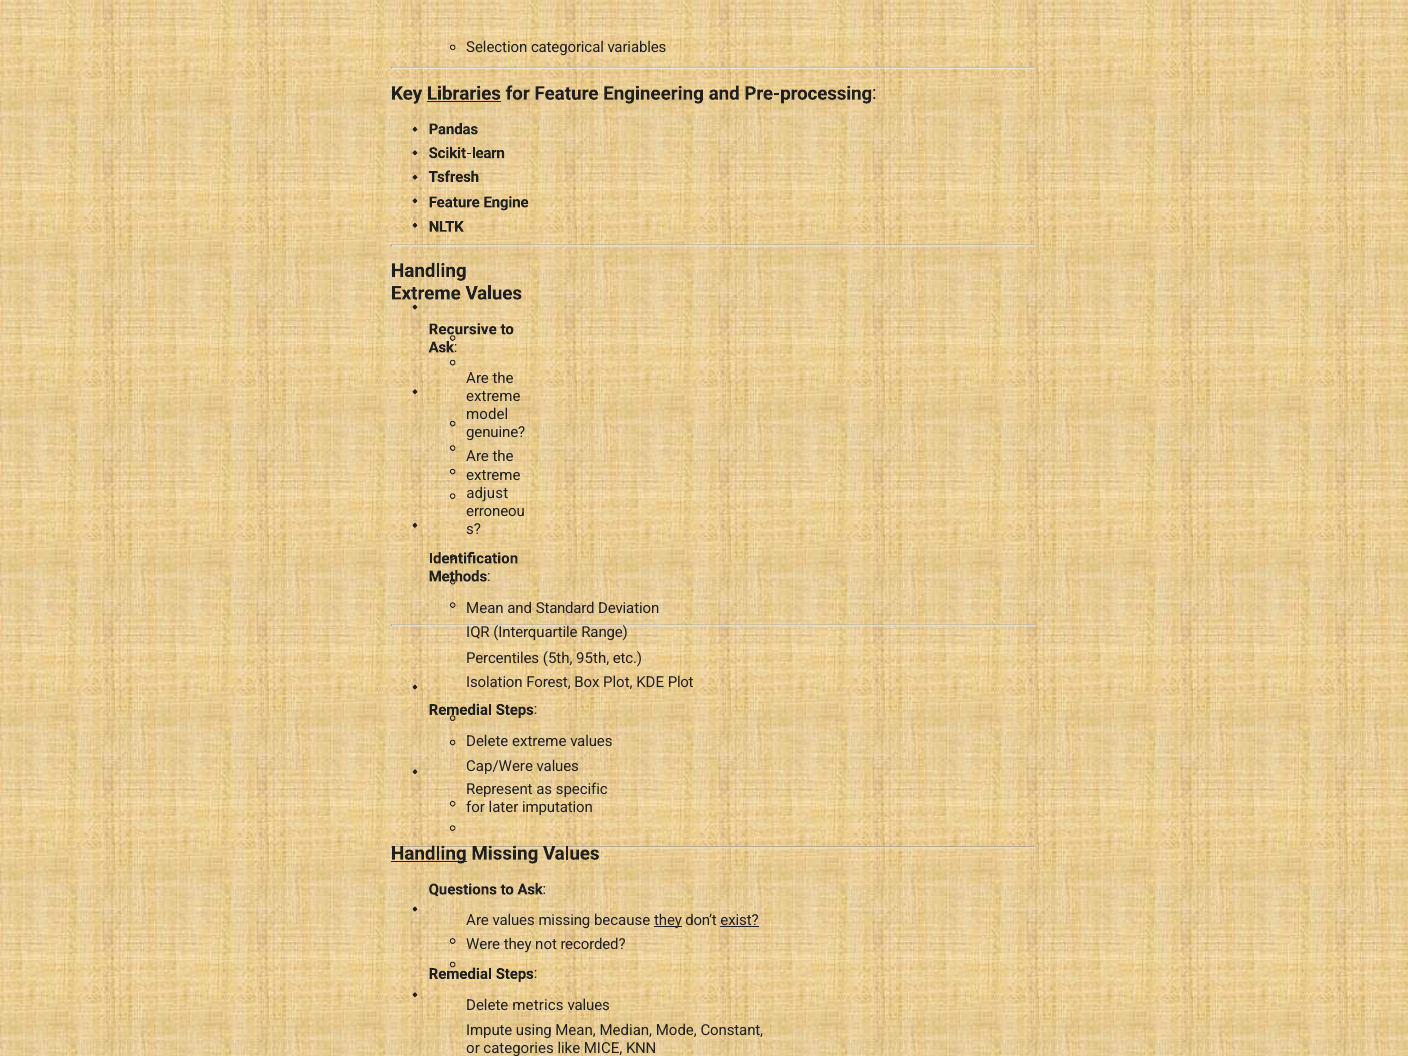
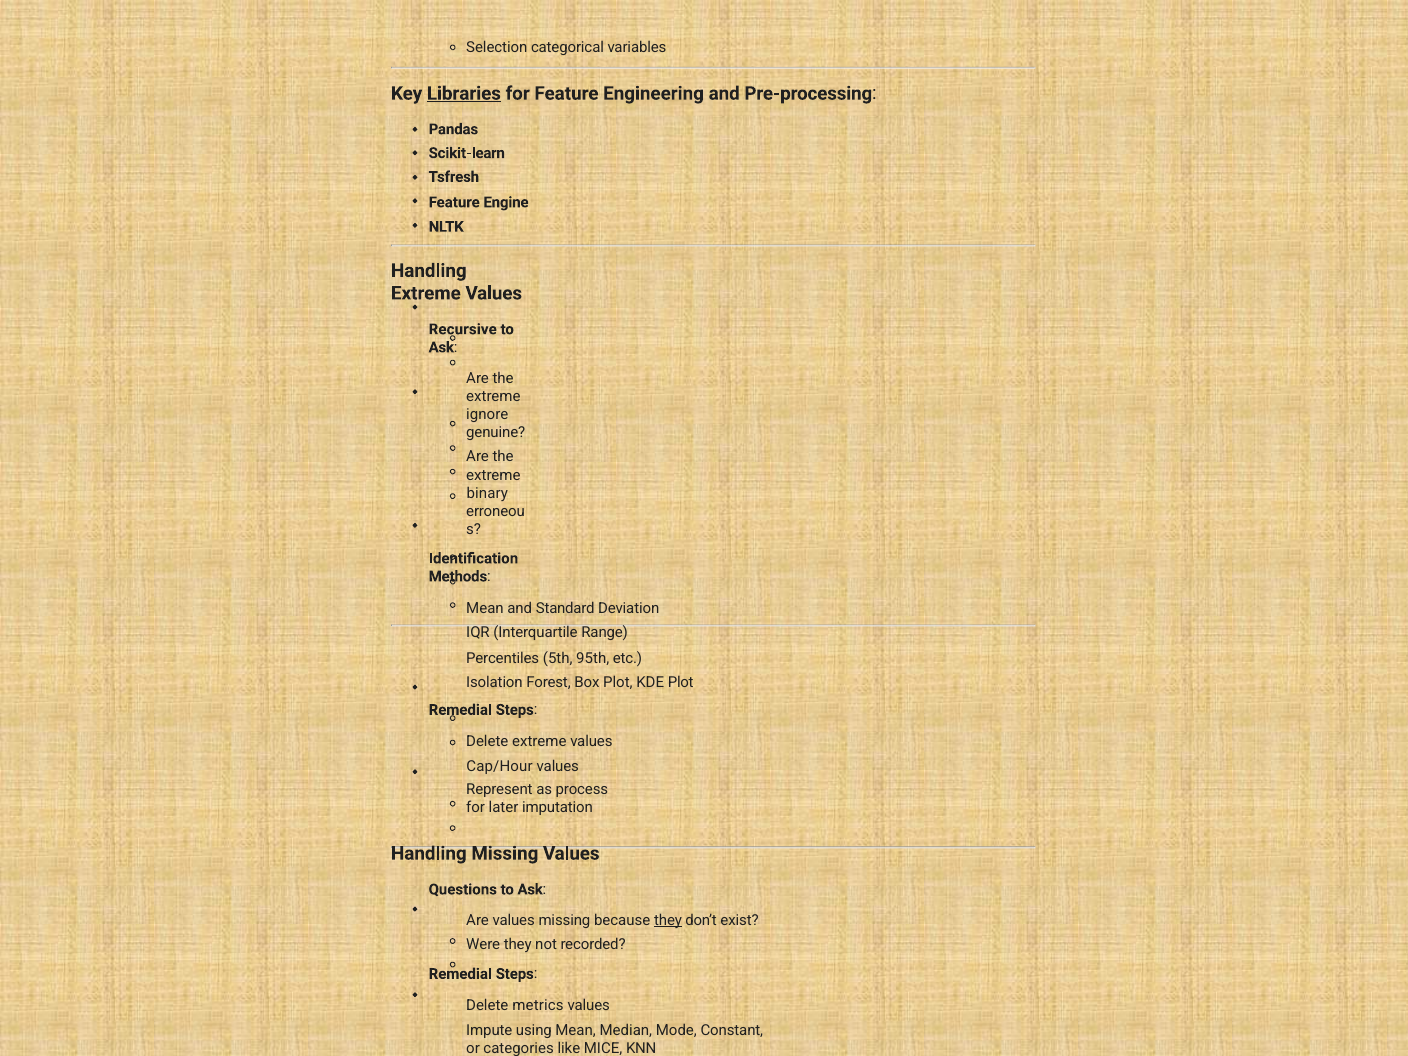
model: model -> ignore (487, 415)
adjust: adjust -> binary (487, 493)
Cap/Were: Cap/Were -> Cap/Hour (500, 766)
specific: specific -> process (582, 790)
Handling underline: present -> none (429, 853)
exist underline: present -> none (740, 920)
